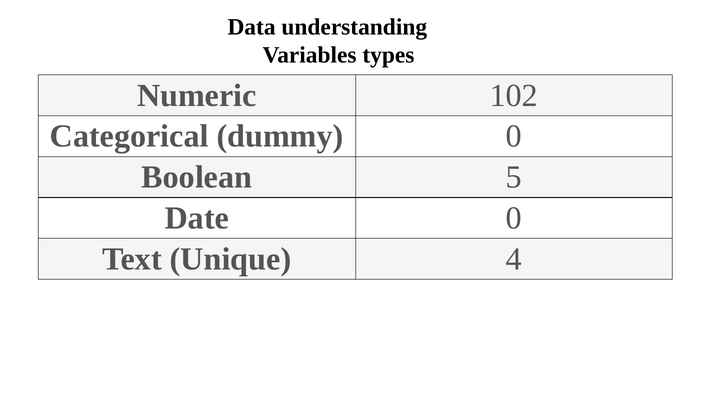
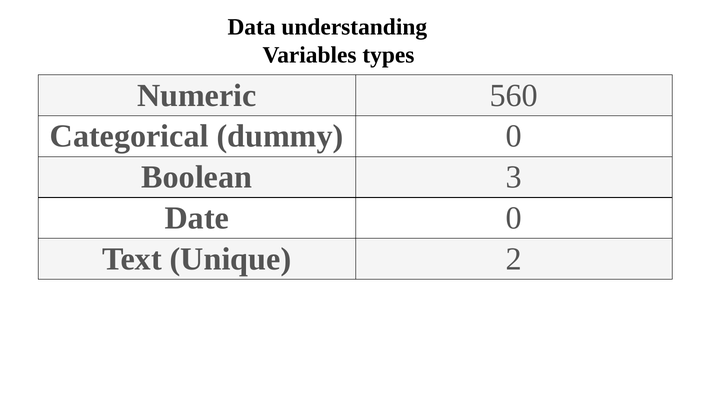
102: 102 -> 560 (514, 95)
5: 5 -> 3 (514, 177)
4: 4 -> 2 (514, 259)
